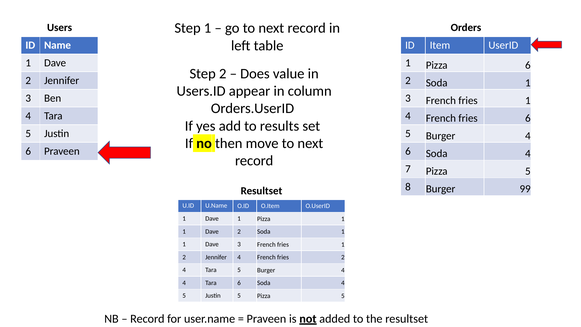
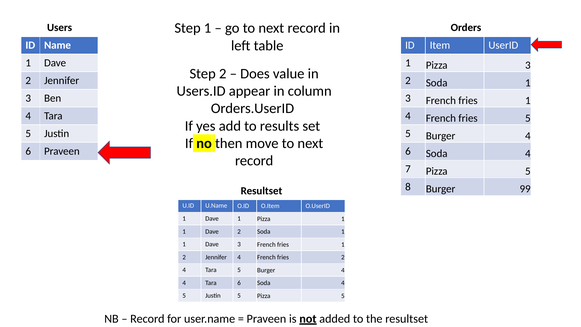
Pizza 6: 6 -> 3 (528, 65)
fries 6: 6 -> 5 (528, 118)
